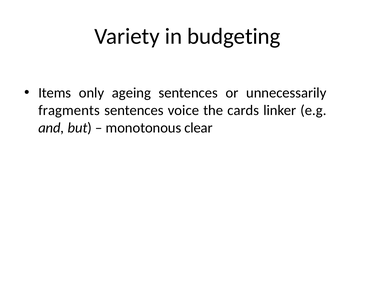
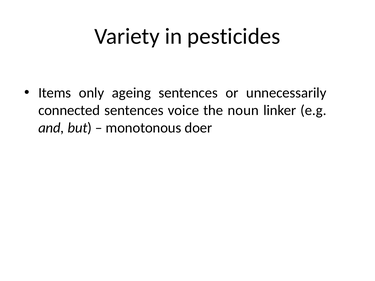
budgeting: budgeting -> pesticides (234, 36)
fragments: fragments -> connected (69, 110)
cards: cards -> noun (243, 110)
clear: clear -> doer (198, 128)
